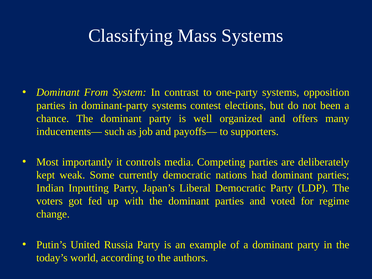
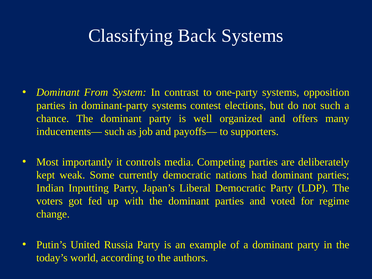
Mass: Mass -> Back (197, 36)
not been: been -> such (330, 105)
